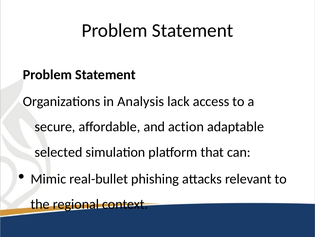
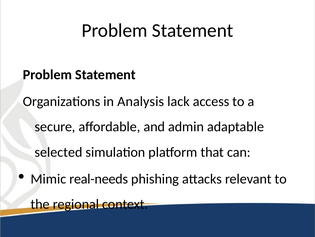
action: action -> admin (186, 126)
real-bullet: real-bullet -> real-needs (99, 178)
